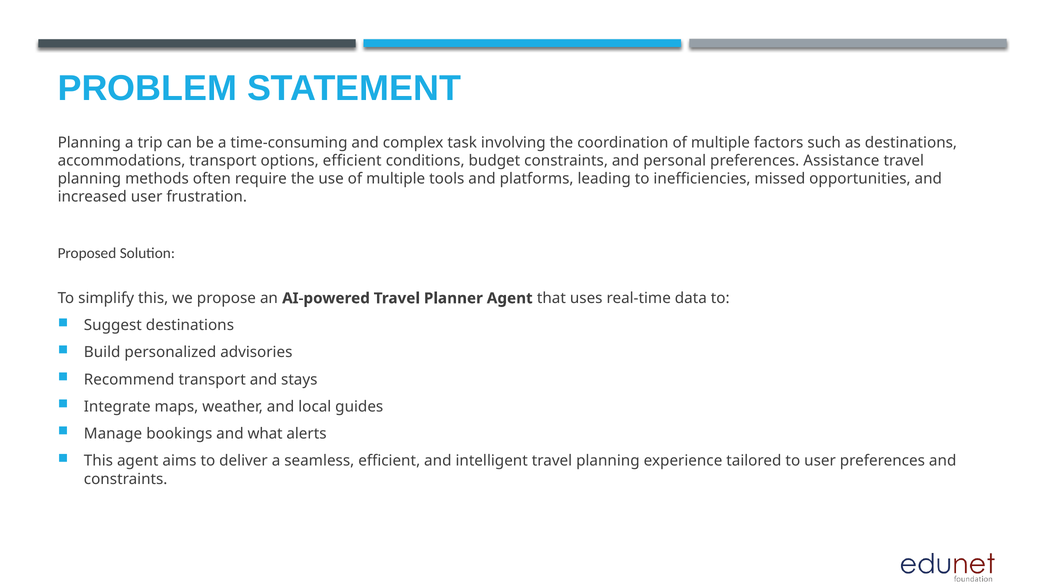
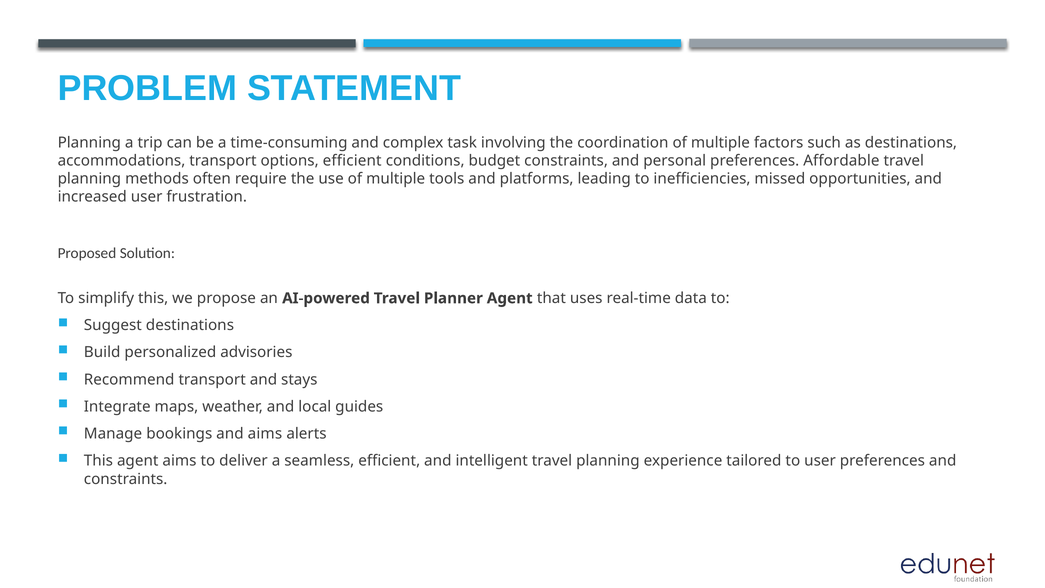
Assistance: Assistance -> Affordable (841, 161)
and what: what -> aims (265, 434)
